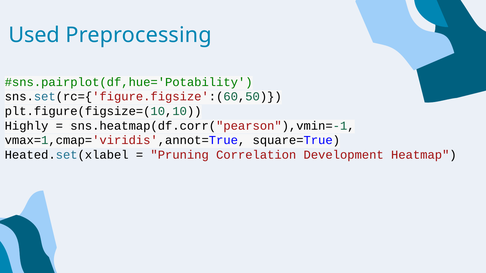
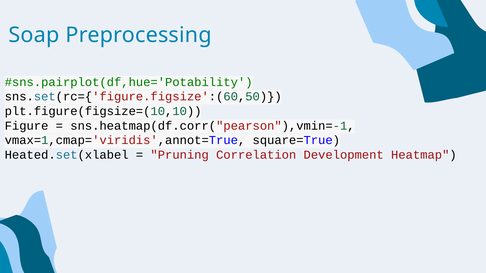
Used: Used -> Soap (34, 35)
Highly: Highly -> Figure (27, 126)
